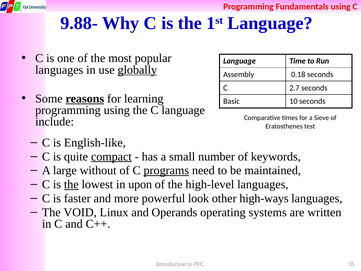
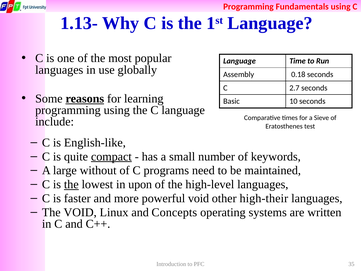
9.88-: 9.88- -> 1.13- (79, 23)
globally underline: present -> none (137, 70)
programs underline: present -> none (166, 170)
powerful look: look -> void (199, 198)
high-ways: high-ways -> high-their (264, 198)
Operands: Operands -> Concepts (174, 212)
